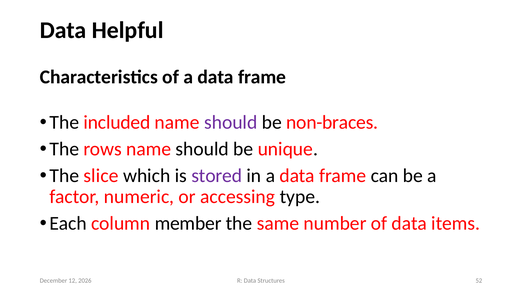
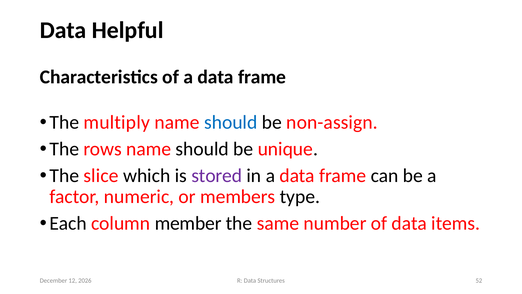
included: included -> multiply (117, 122)
should colour: purple -> blue (231, 122)
non-braces: non-braces -> non-assign (332, 122)
accessing: accessing -> members (238, 197)
